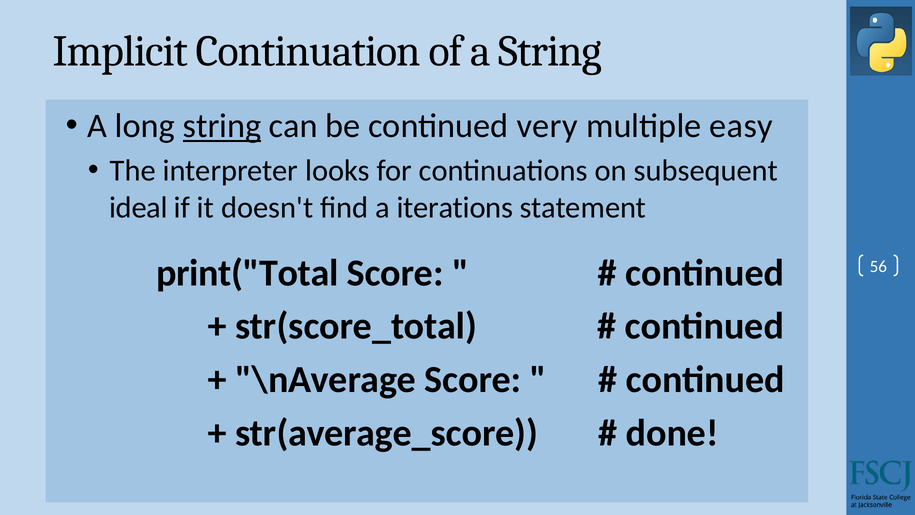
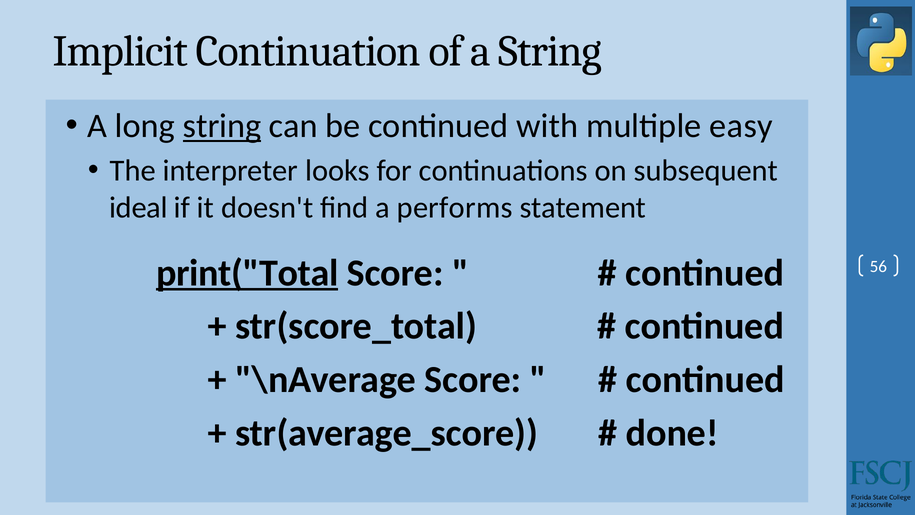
very: very -> with (547, 126)
iterations: iterations -> performs (455, 207)
print("Total underline: none -> present (247, 273)
